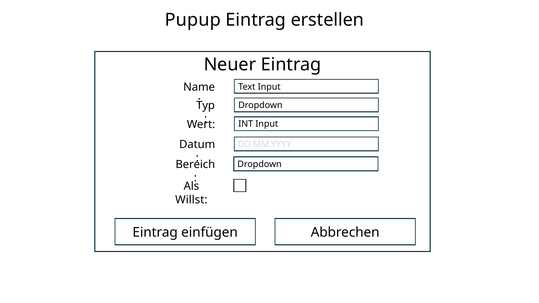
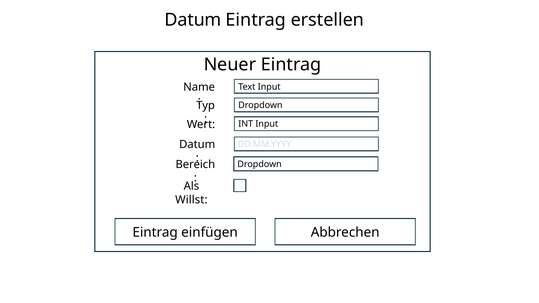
Pupup: Pupup -> Datum (193, 20)
